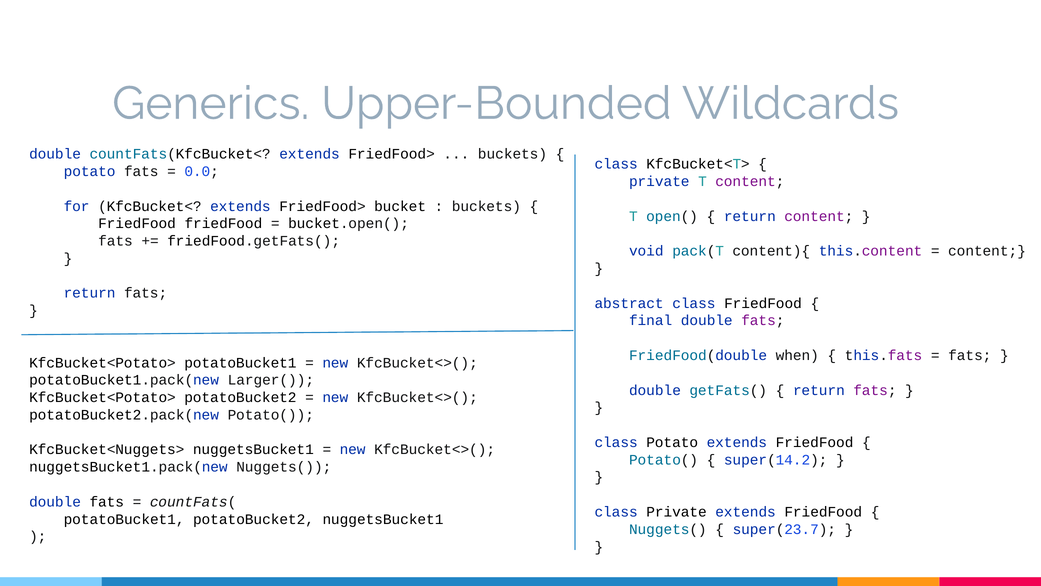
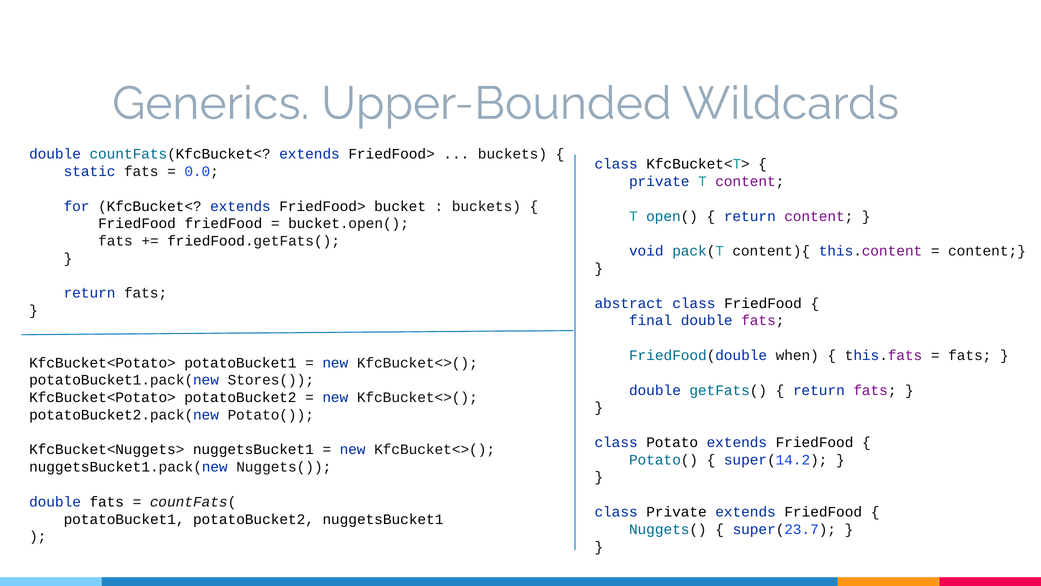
potato: potato -> static (90, 171)
Larger(: Larger( -> Stores( (271, 380)
